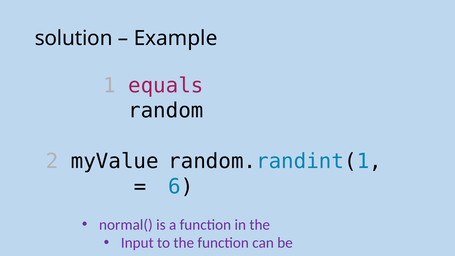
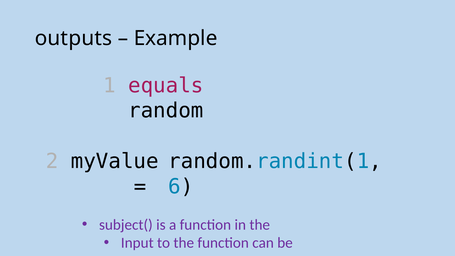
solution: solution -> outputs (73, 38)
normal(: normal( -> subject( (126, 225)
